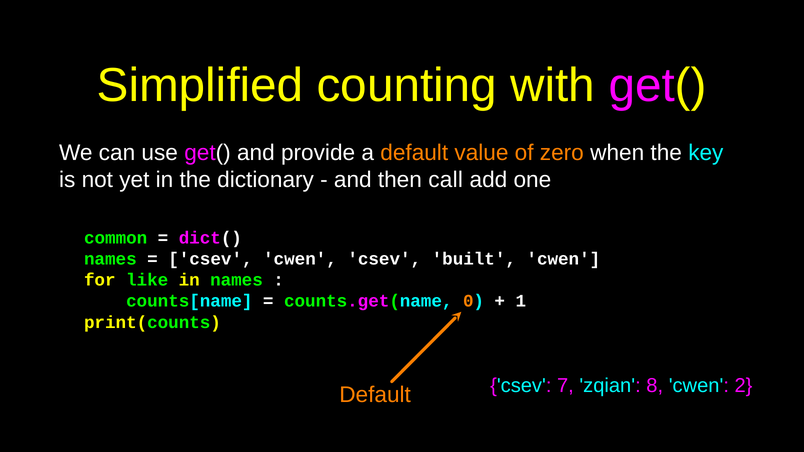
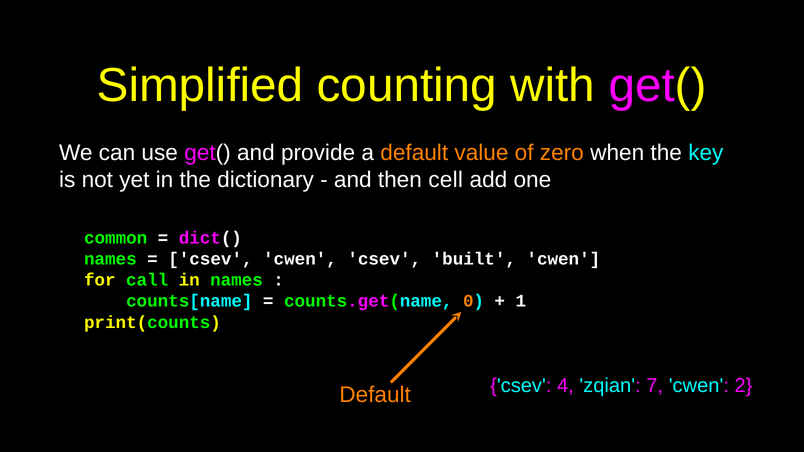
call: call -> cell (446, 180)
like: like -> call (147, 280)
7: 7 -> 4 (565, 386)
8: 8 -> 7 (655, 386)
